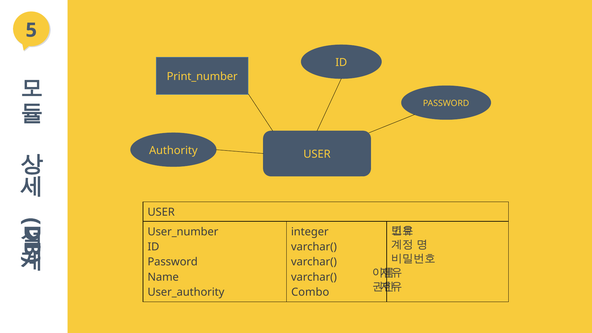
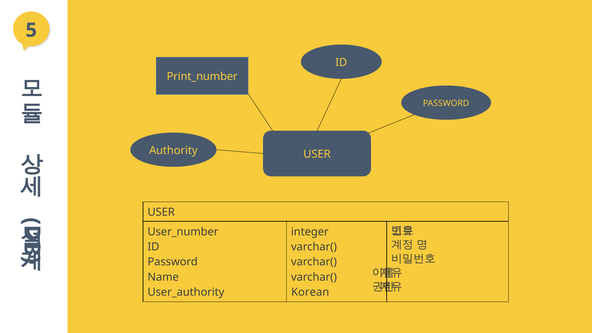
Combo: Combo -> Korean (310, 292)
